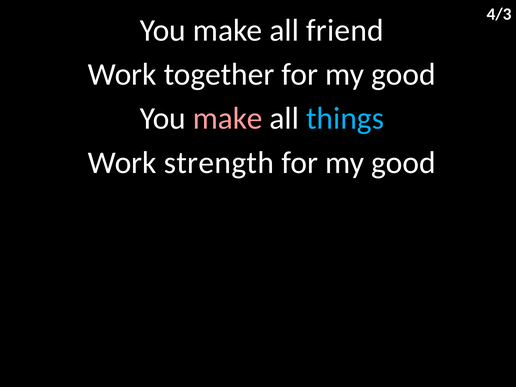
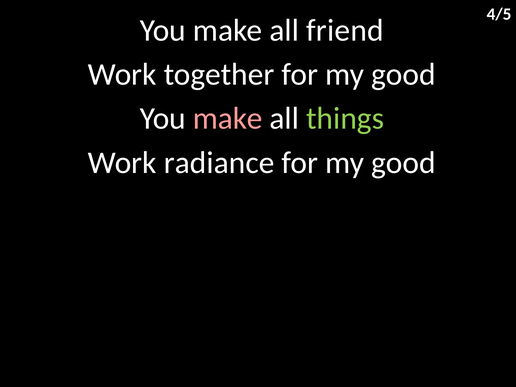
4/3: 4/3 -> 4/5 (499, 14)
things colour: light blue -> light green (345, 119)
strength: strength -> radiance (219, 163)
